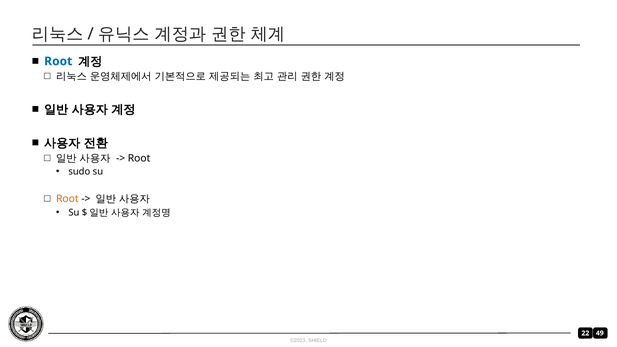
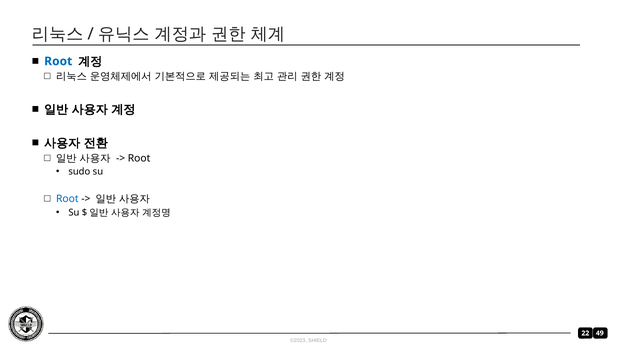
Root colour: orange -> blue (67, 199)
